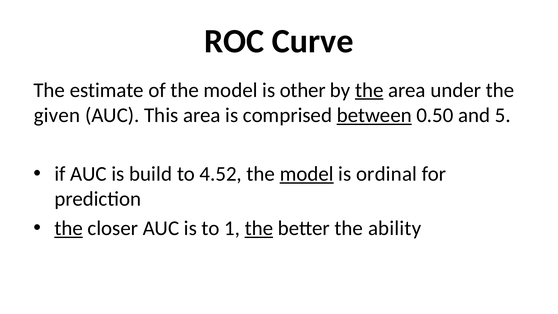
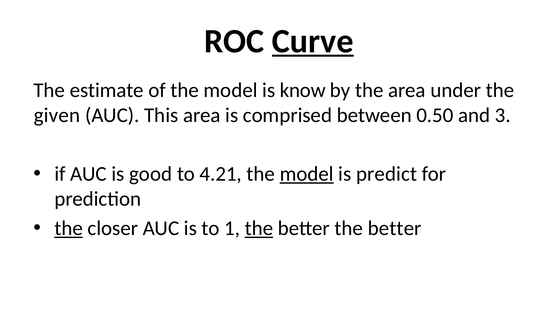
Curve underline: none -> present (313, 41)
other: other -> know (303, 90)
the underline: present -> none (369, 90)
between underline: present -> none (374, 115)
5: 5 -> 3 (503, 115)
build: build -> good (151, 174)
4.52: 4.52 -> 4.21 (221, 174)
ordinal: ordinal -> predict (387, 174)
better the ability: ability -> better (395, 228)
